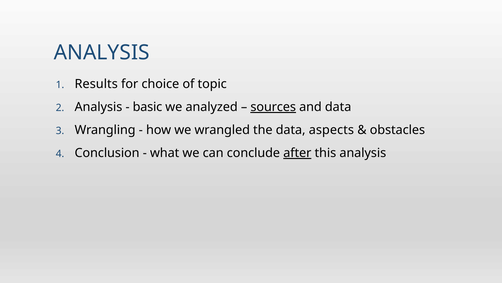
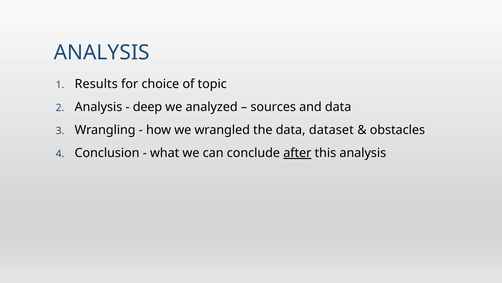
basic: basic -> deep (147, 107)
sources underline: present -> none (273, 107)
aspects: aspects -> dataset (331, 130)
